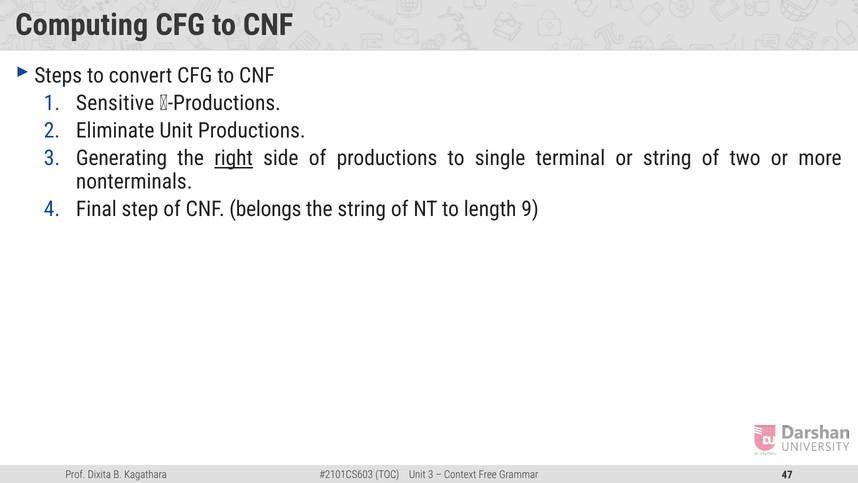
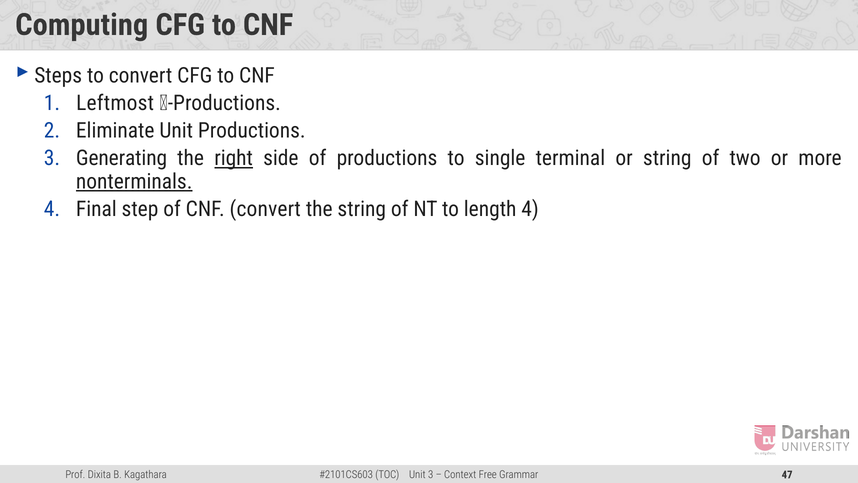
Sensitive: Sensitive -> Leftmost (115, 103)
nonterminals underline: none -> present (134, 181)
CNF belongs: belongs -> convert (265, 209)
length 9: 9 -> 4 (530, 209)
